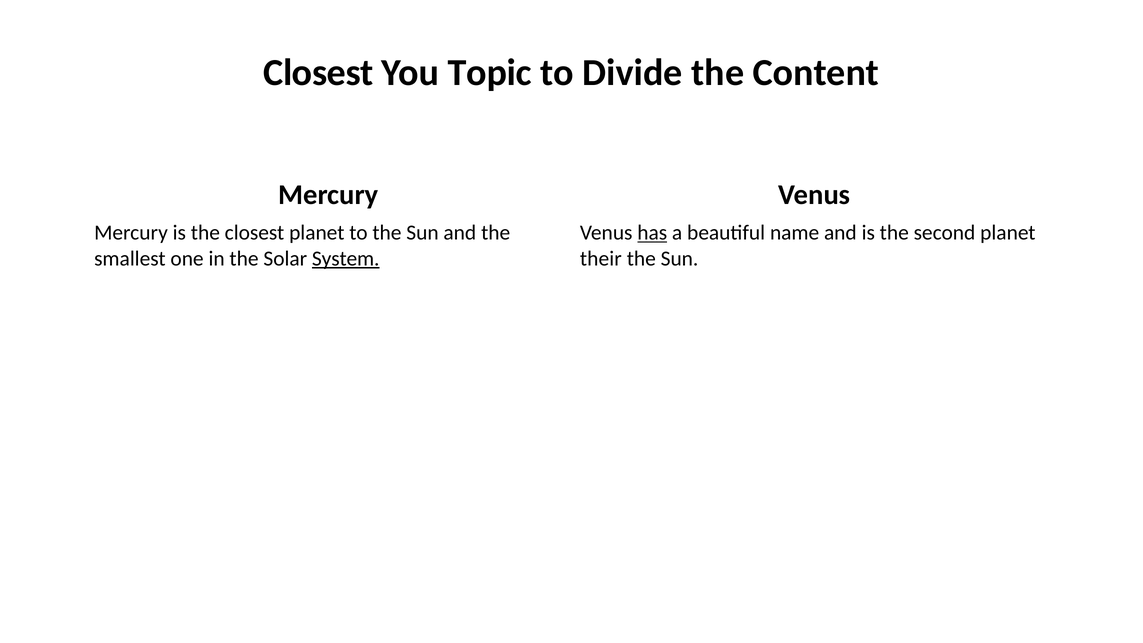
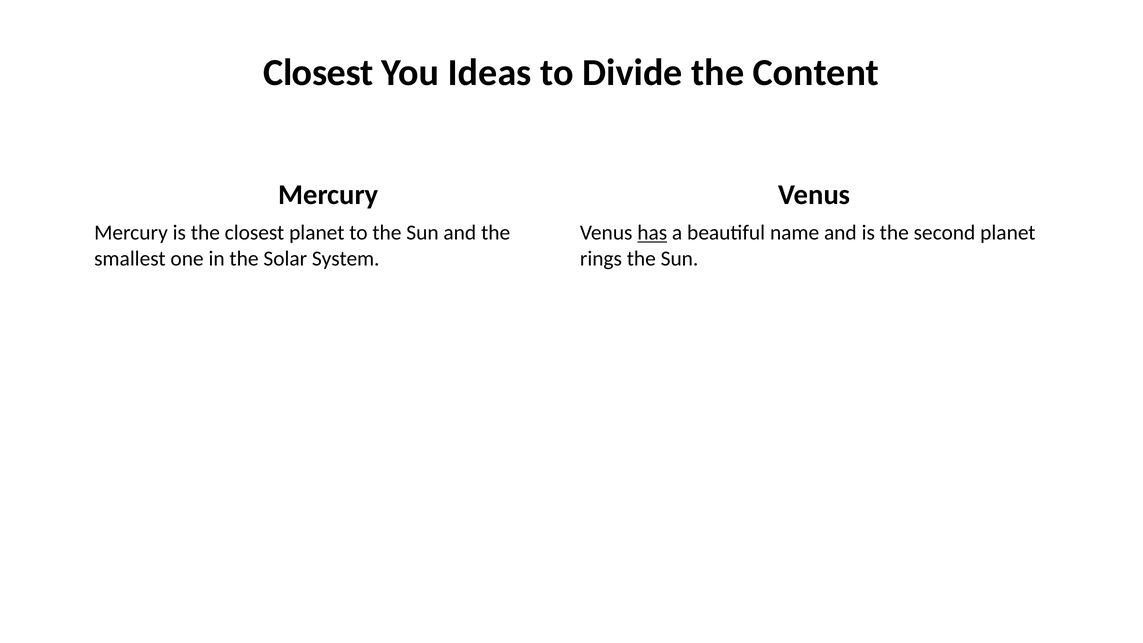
Topic: Topic -> Ideas (490, 73)
System underline: present -> none (346, 259)
their: their -> rings (601, 259)
